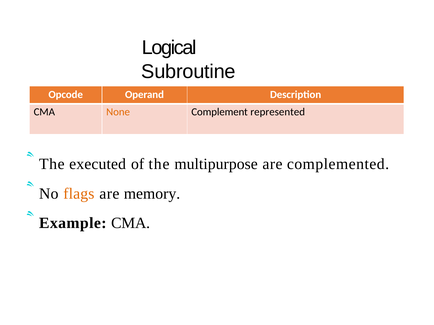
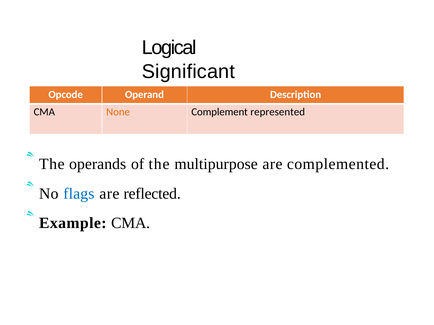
Subroutine: Subroutine -> Significant (188, 72)
executed: executed -> operands (98, 164)
flags colour: orange -> blue (79, 194)
memory: memory -> reflected (152, 194)
